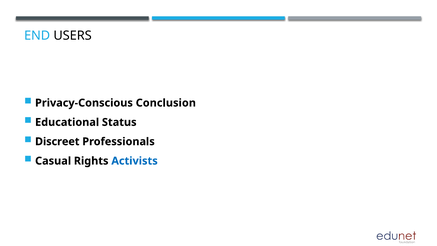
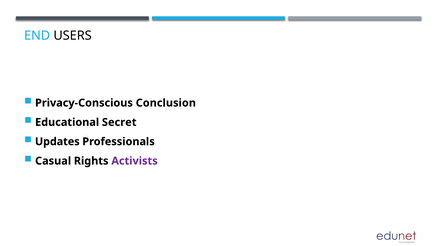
Status: Status -> Secret (119, 122)
Discreet: Discreet -> Updates (57, 141)
Activists colour: blue -> purple (135, 161)
